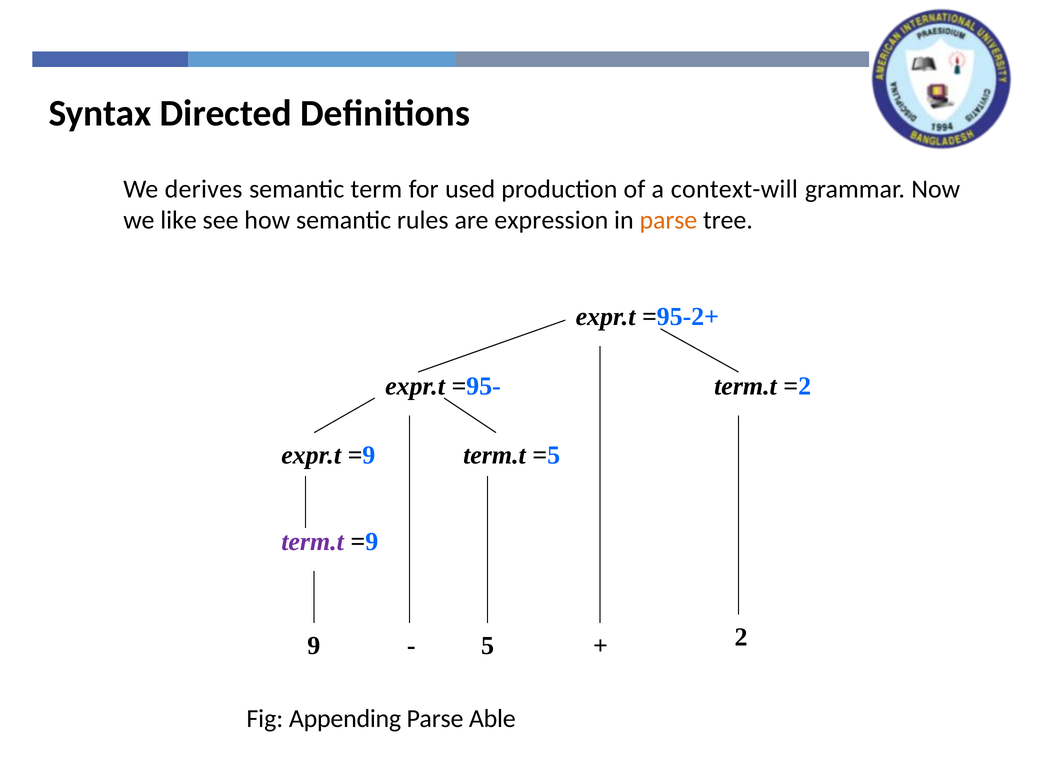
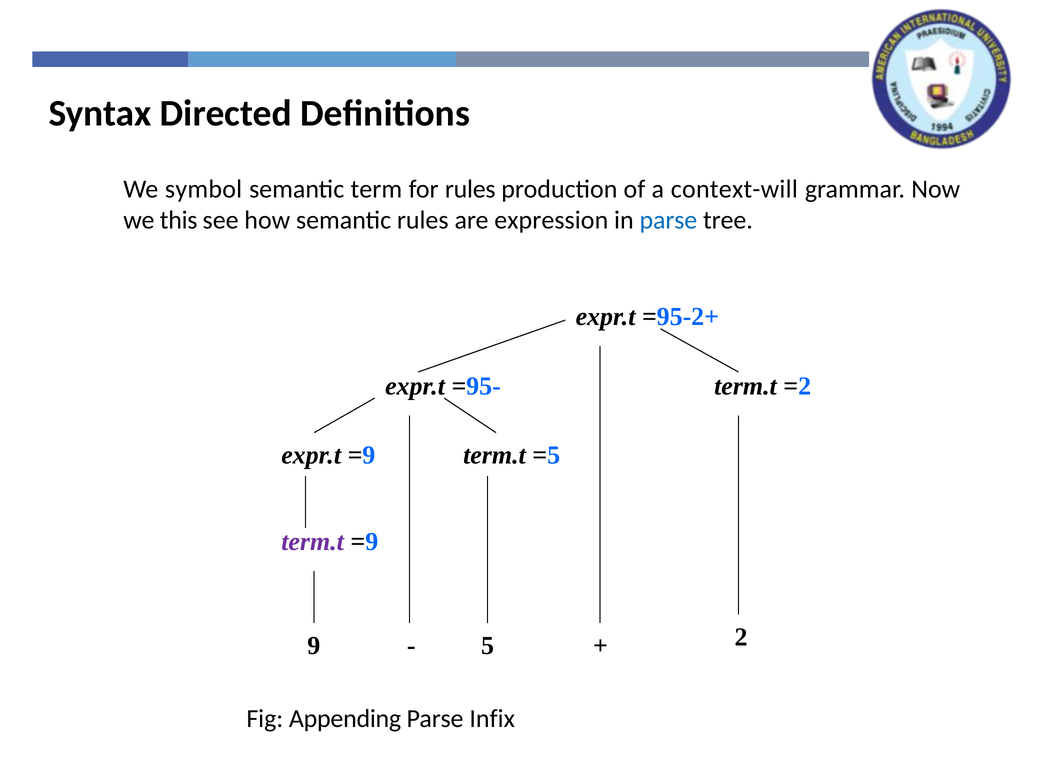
derives: derives -> symbol (204, 189)
for used: used -> rules (470, 189)
like: like -> this (179, 220)
parse colour: orange -> blue (668, 220)
Able: Able -> Infix (492, 719)
